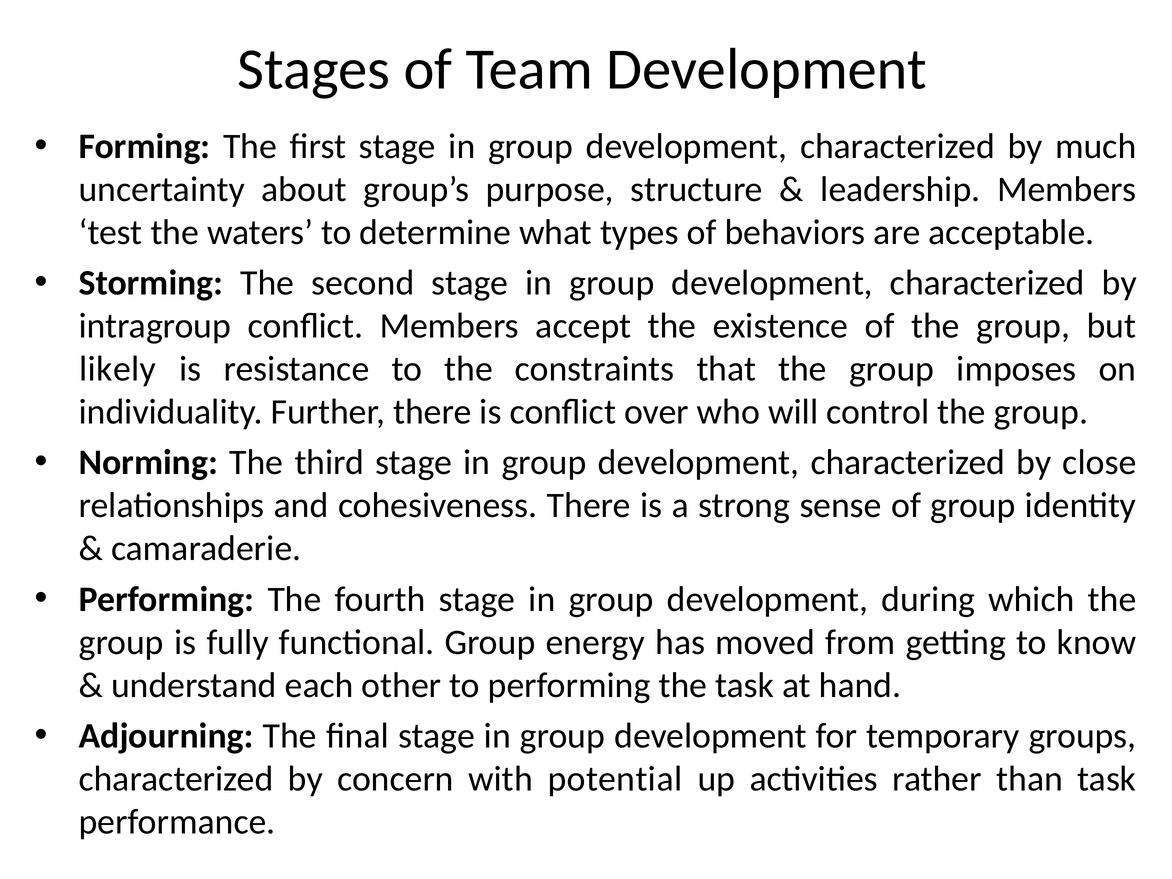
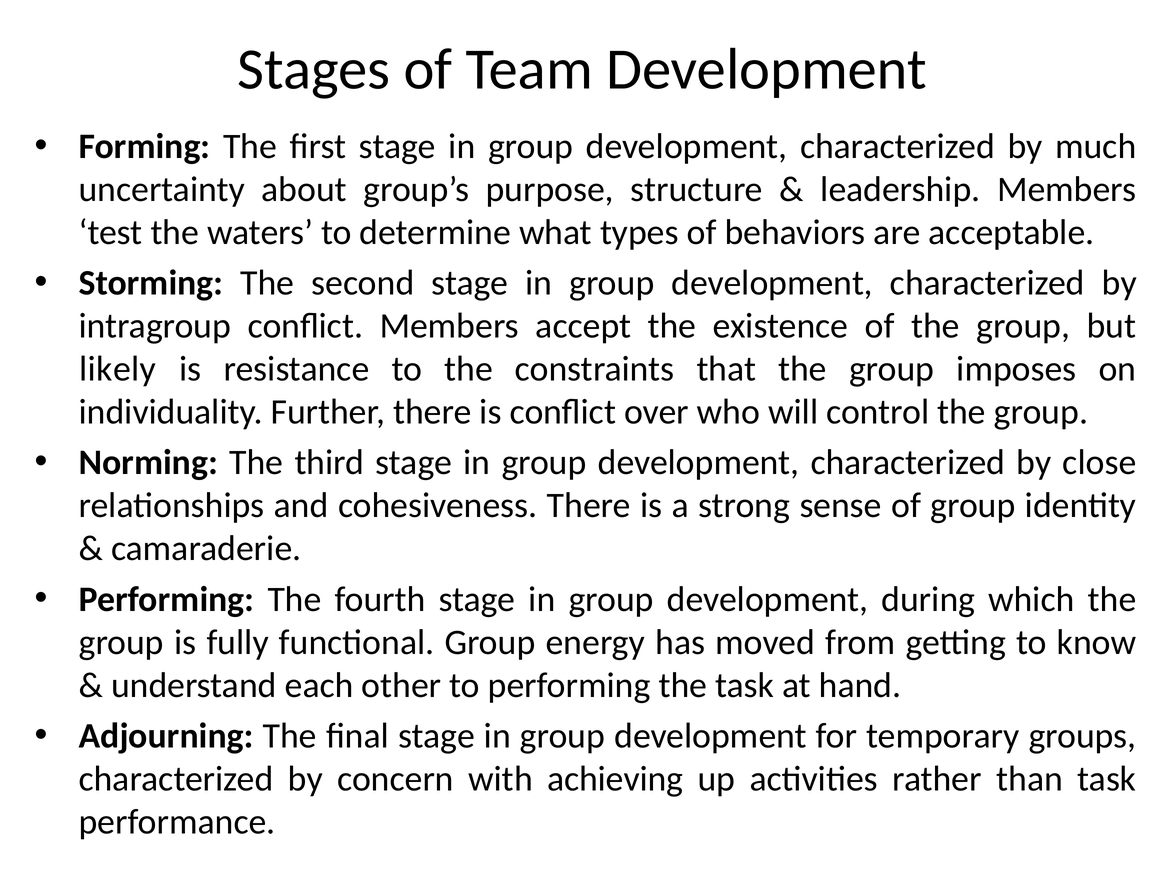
potential: potential -> achieving (615, 779)
